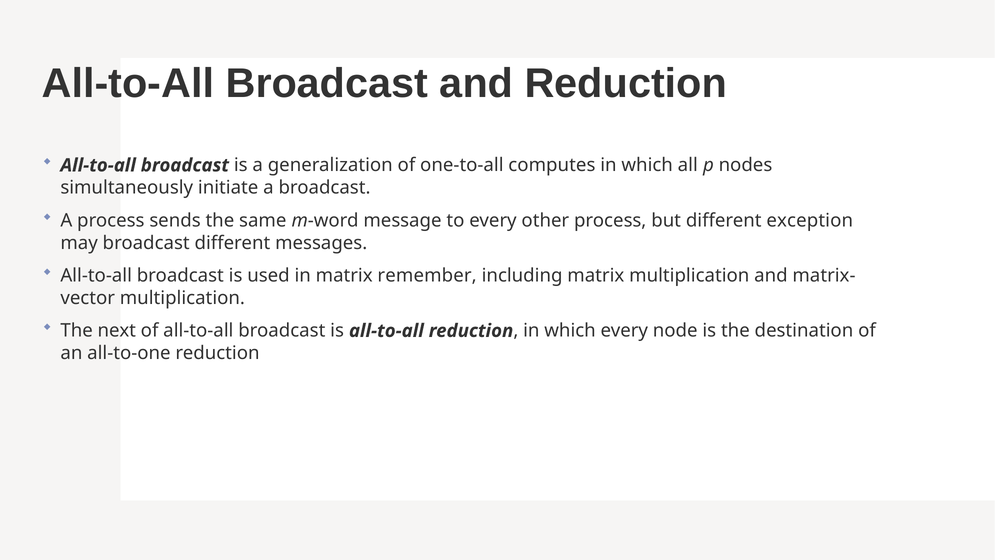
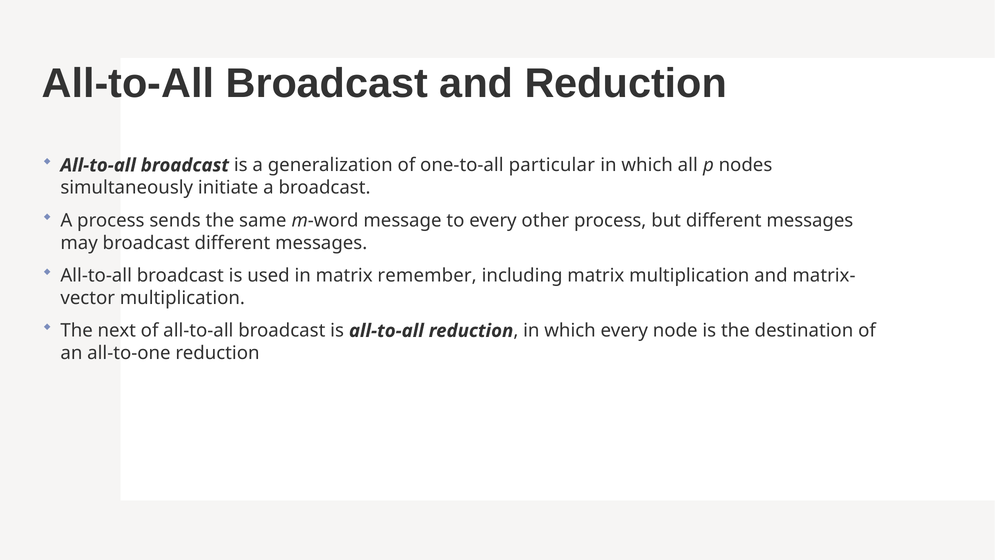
computes: computes -> particular (552, 165)
but different exception: exception -> messages (810, 220)
